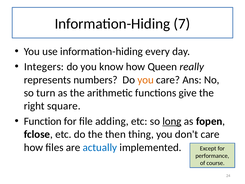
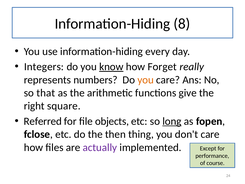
7: 7 -> 8 (182, 24)
know underline: none -> present (111, 67)
Queen: Queen -> Forget (162, 67)
turn: turn -> that (46, 93)
Function: Function -> Referred (43, 121)
adding: adding -> objects (112, 121)
actually colour: blue -> purple (100, 147)
